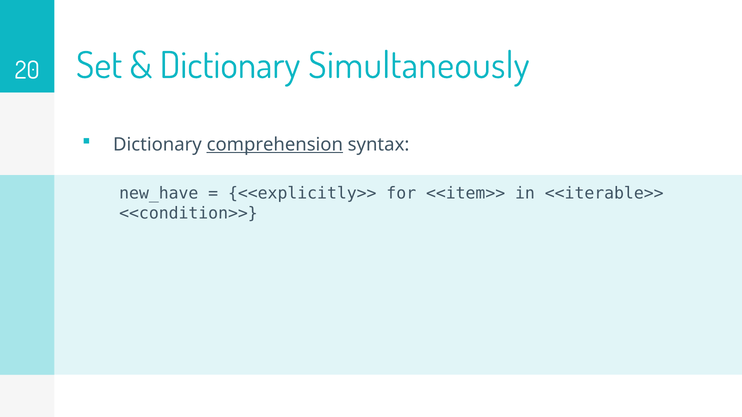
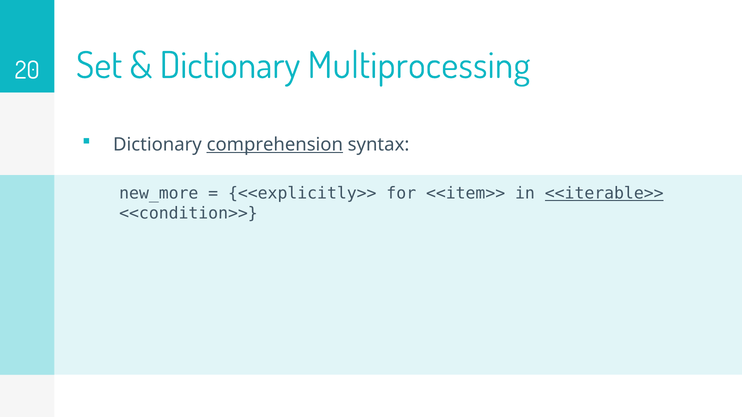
Simultaneously: Simultaneously -> Multiprocessing (419, 66)
new_have: new_have -> new_more (159, 194)
<<iterable>> underline: none -> present (604, 194)
